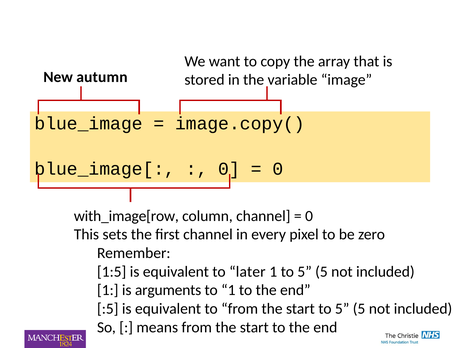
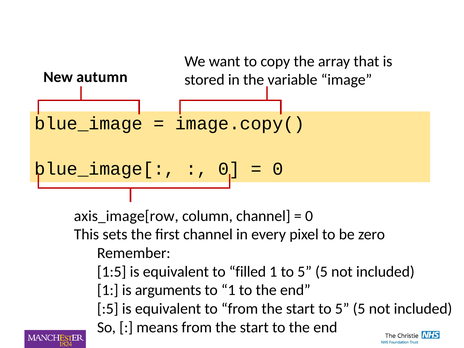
with_image[row: with_image[row -> axis_image[row (126, 216)
later: later -> filled (248, 272)
